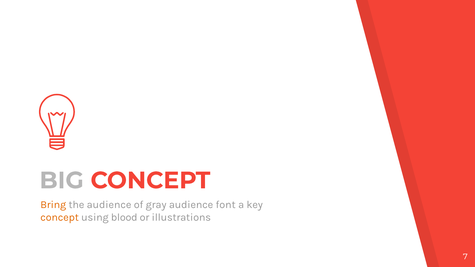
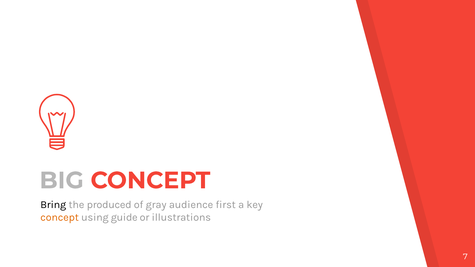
Bring colour: orange -> black (53, 205)
the audience: audience -> produced (109, 205)
font: font -> first (226, 205)
blood: blood -> guide (124, 218)
